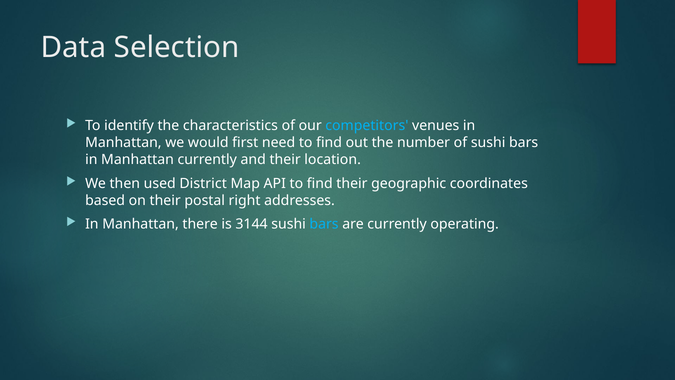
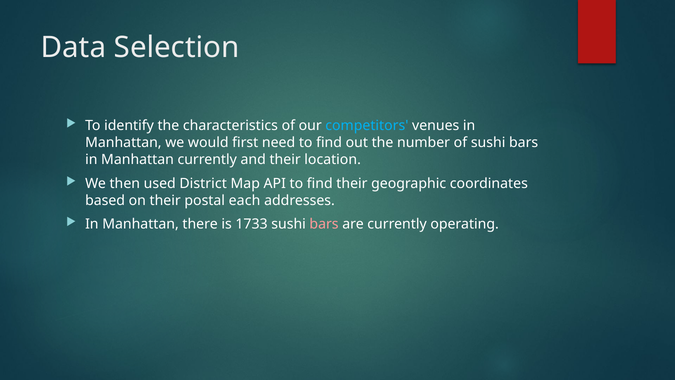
right: right -> each (244, 200)
3144: 3144 -> 1733 (252, 224)
bars colour: light blue -> pink (324, 224)
